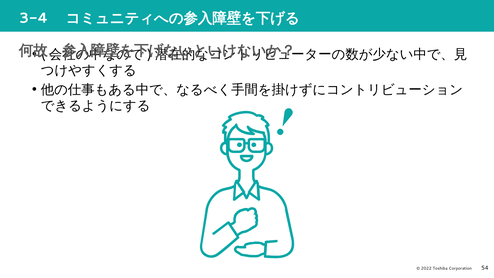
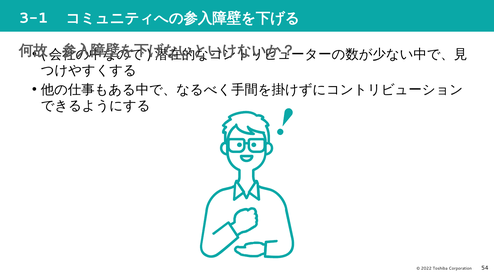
3-4: 3-4 -> 3-1 (33, 18)
